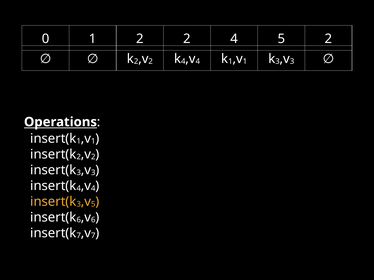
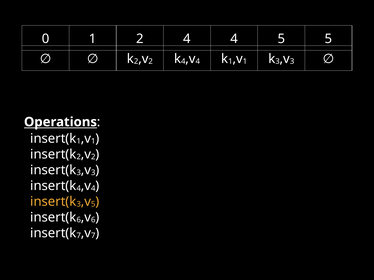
2 2: 2 -> 4 (187, 39)
5 2: 2 -> 5 (328, 39)
